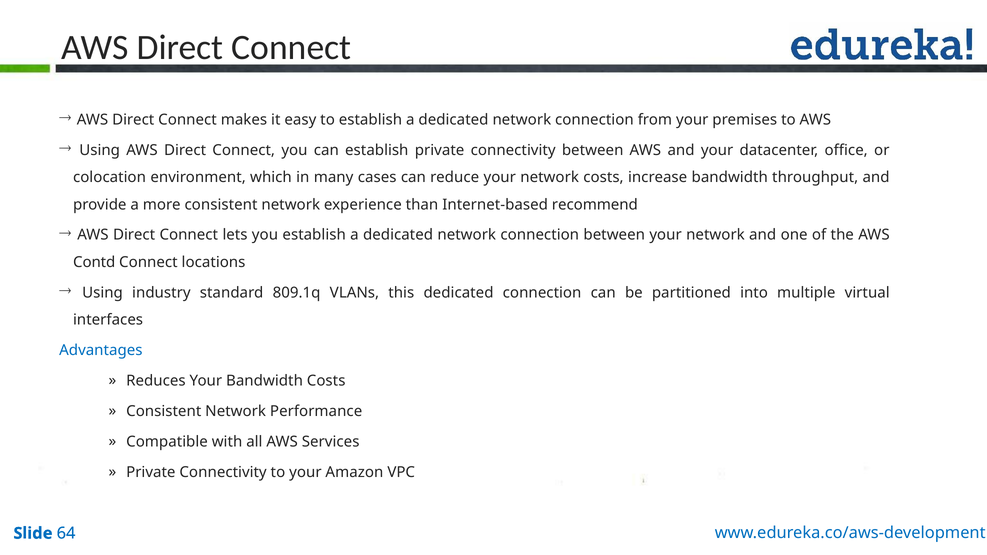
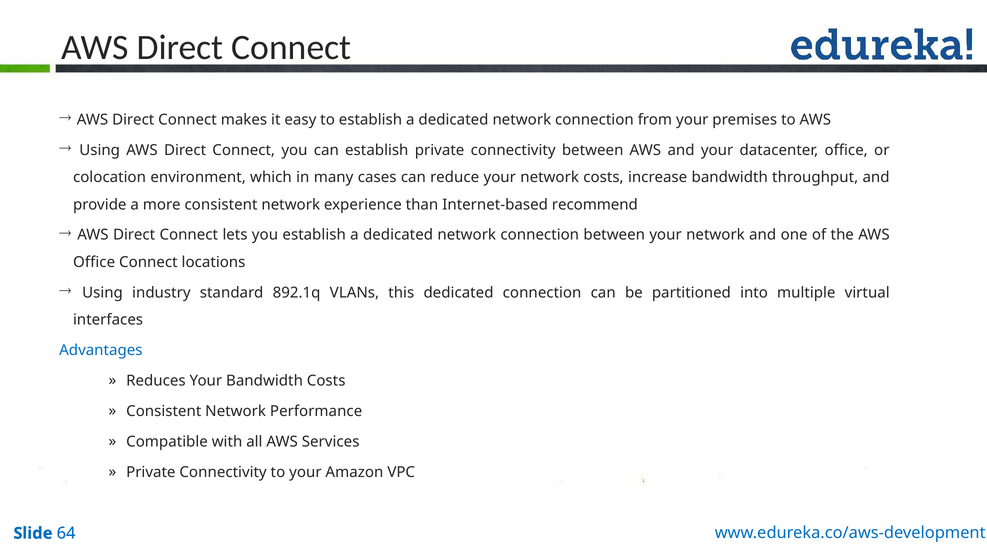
Contd: Contd -> Office (94, 262)
809.1q: 809.1q -> 892.1q (297, 293)
